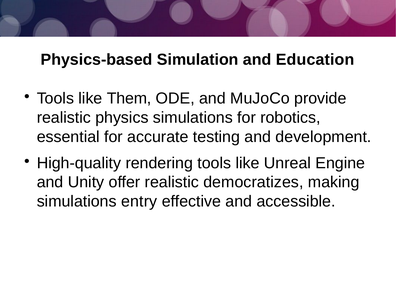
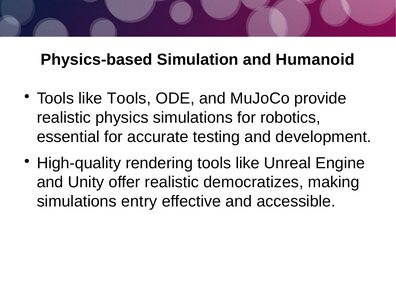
Education: Education -> Humanoid (315, 60)
like Them: Them -> Tools (129, 98)
